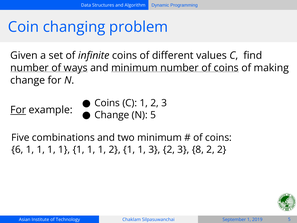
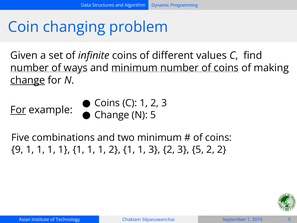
change underline: none -> present (28, 80)
6: 6 -> 9 (17, 149)
3 8: 8 -> 5 (198, 149)
